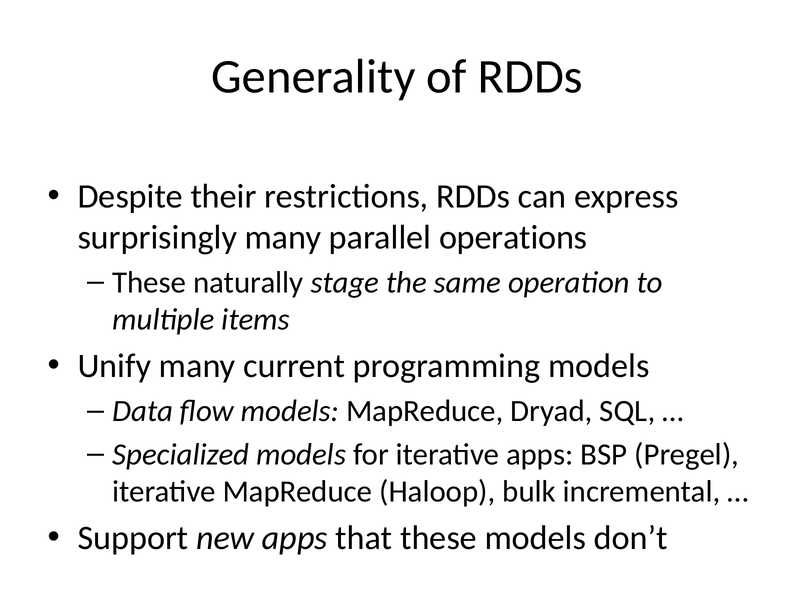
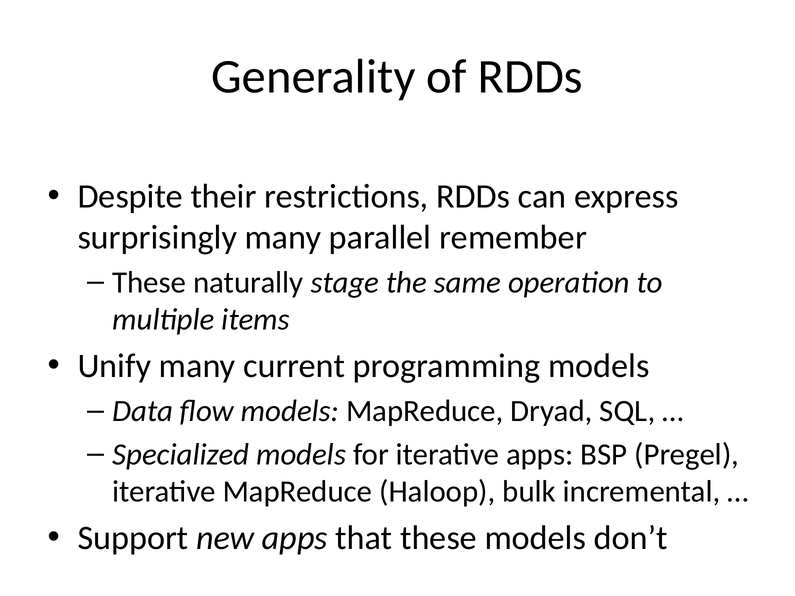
operations: operations -> remember (513, 238)
